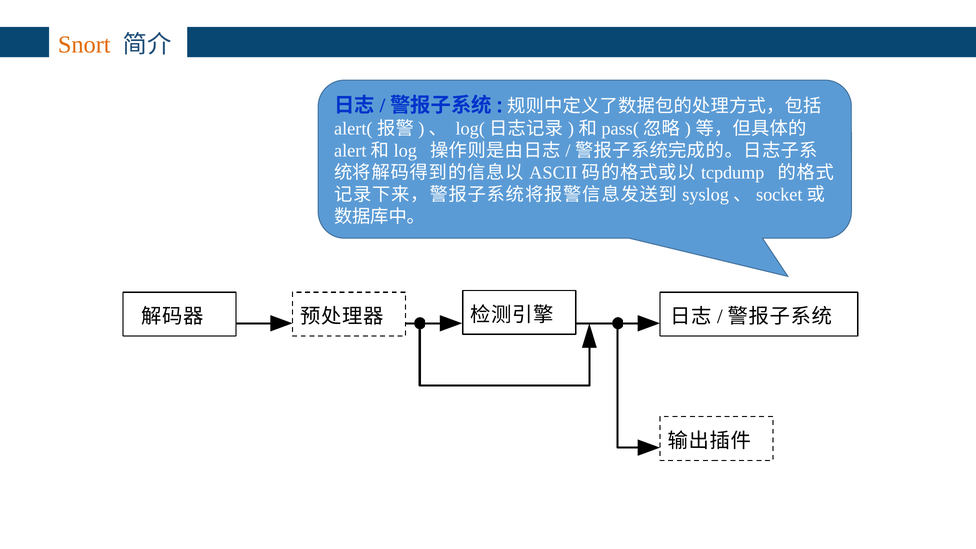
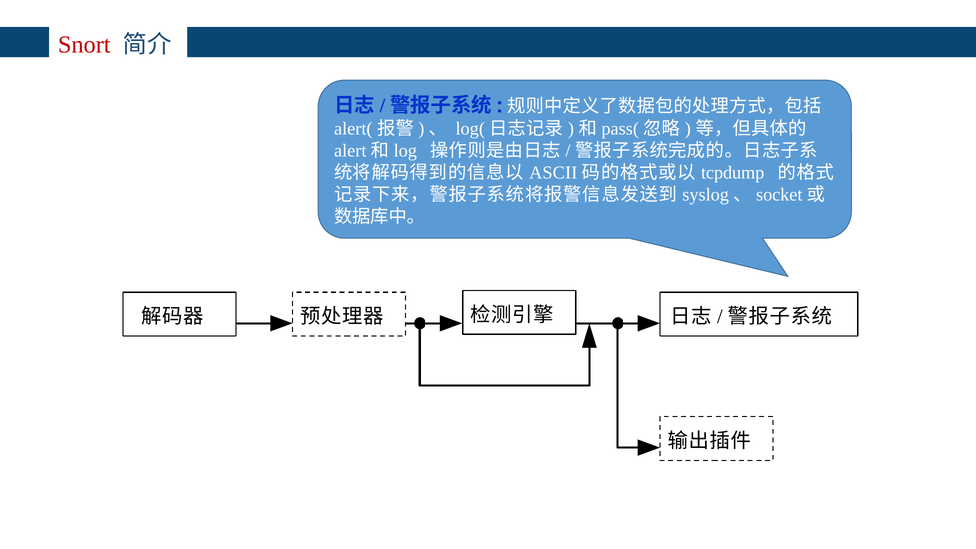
Snort colour: orange -> red (84, 44)
